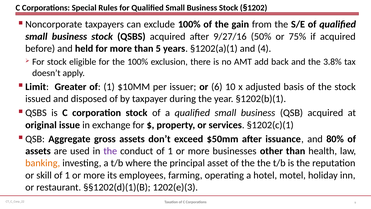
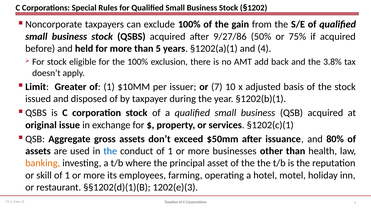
9/27/16: 9/27/16 -> 9/27/86 (230, 36)
6: 6 -> 7 (217, 87)
the colour: purple -> blue (110, 151)
